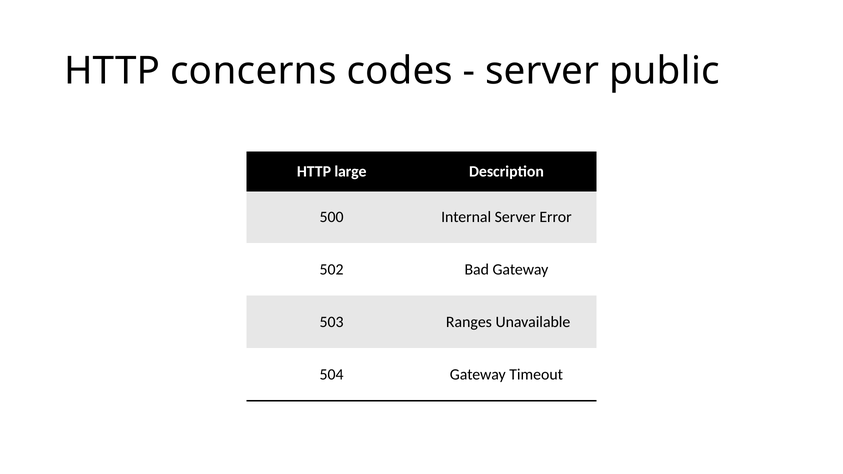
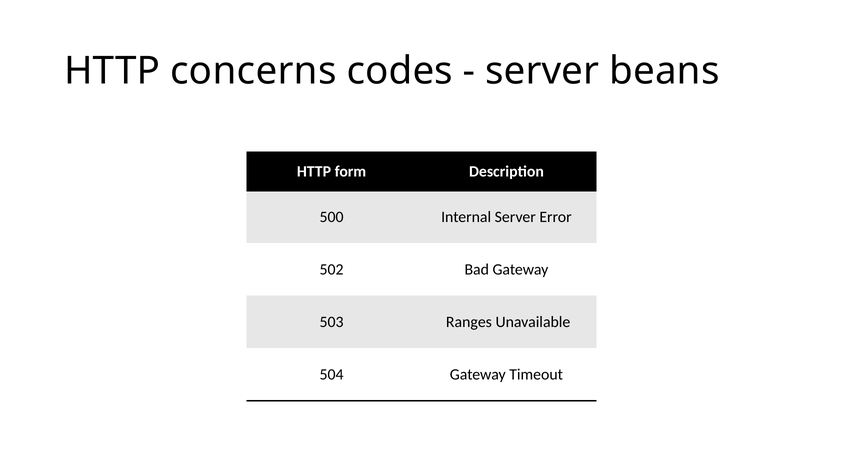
public: public -> beans (664, 71)
large: large -> form (350, 172)
